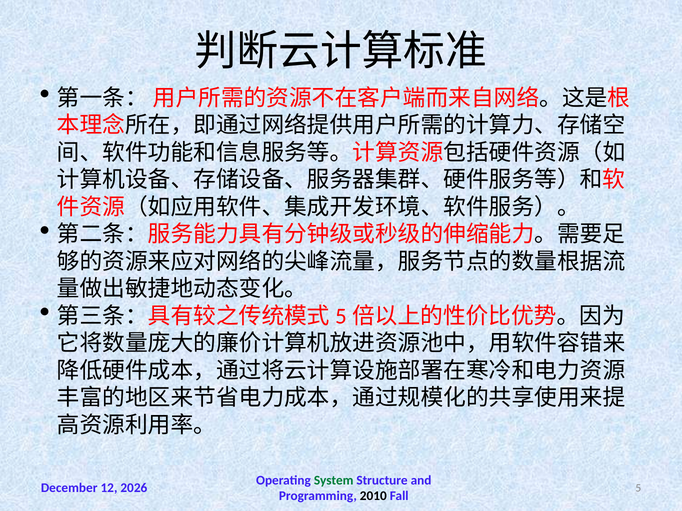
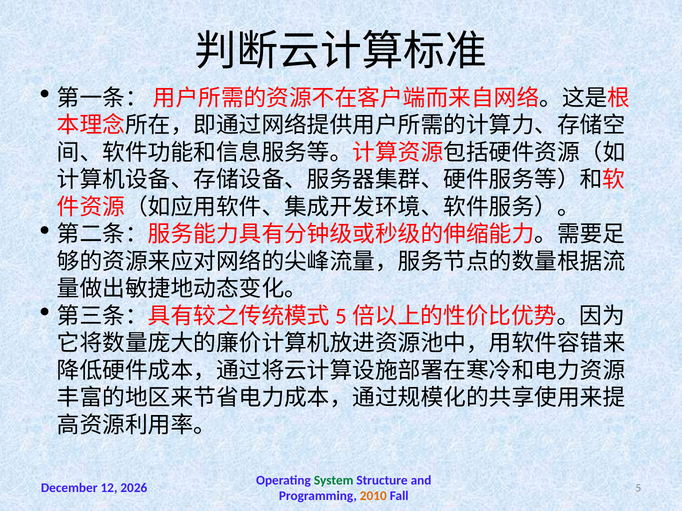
2010 colour: black -> orange (373, 497)
